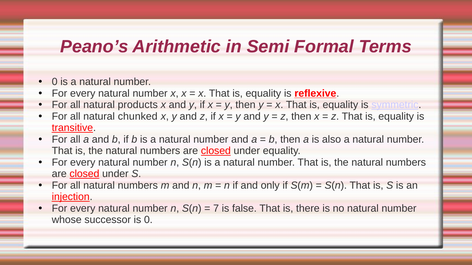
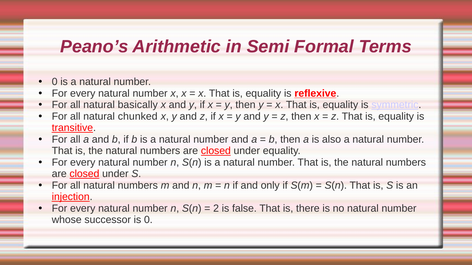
products: products -> basically (138, 105)
7: 7 -> 2 (216, 209)
